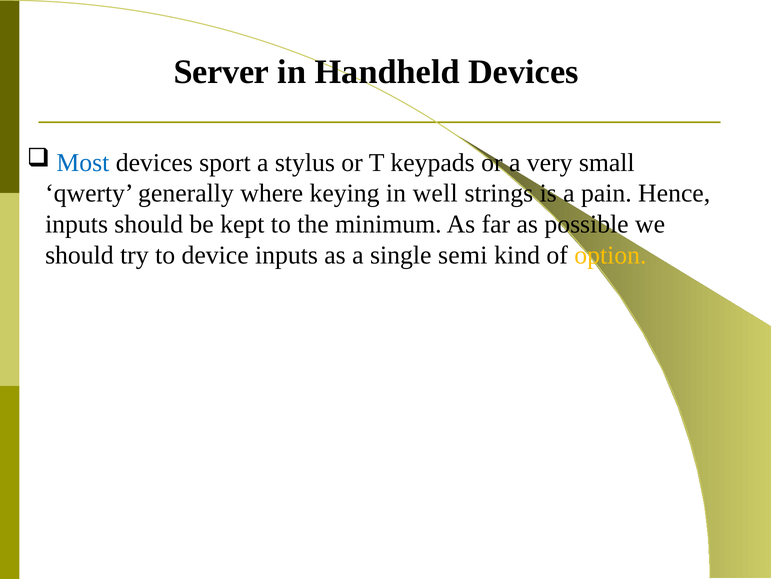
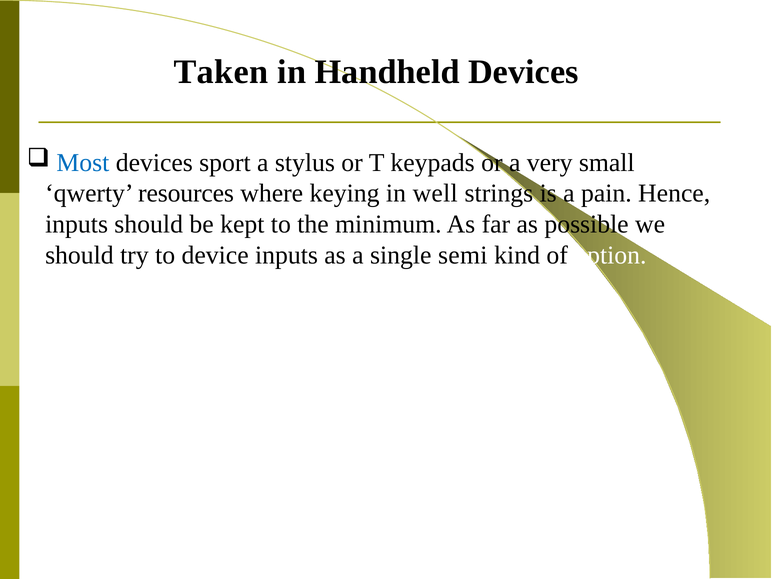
Server: Server -> Taken (221, 72)
generally: generally -> resources (186, 193)
option colour: yellow -> white (610, 255)
